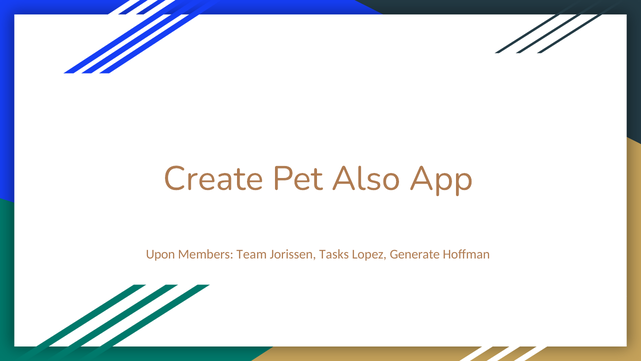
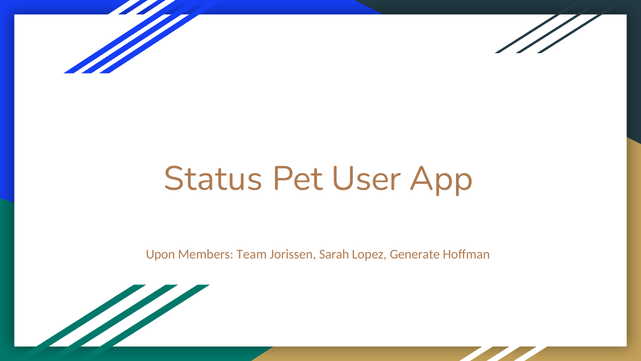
Create: Create -> Status (213, 178)
Also: Also -> User (366, 178)
Tasks: Tasks -> Sarah (334, 254)
